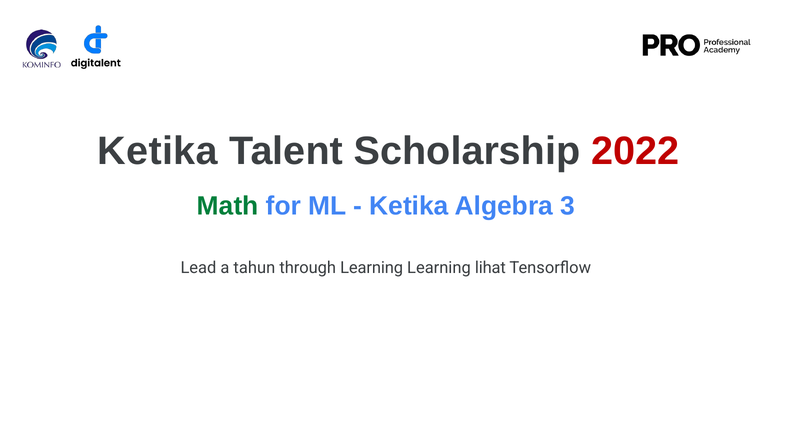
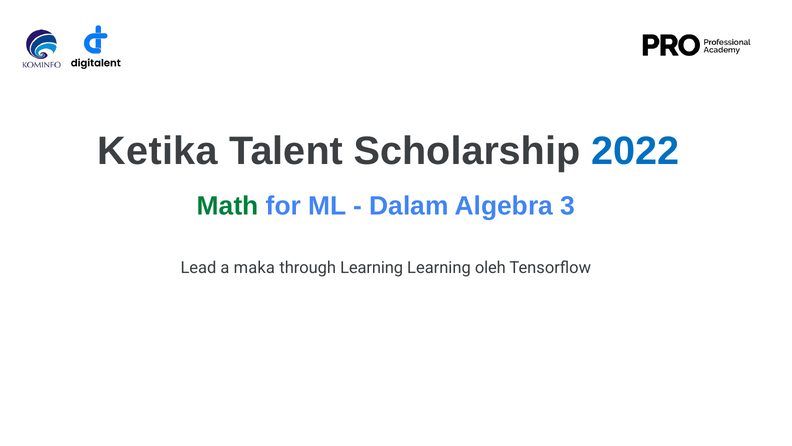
2022 colour: red -> blue (635, 151)
Ketika: Ketika -> Dalam (409, 206)
tahun: tahun -> maka (254, 267)
lihat: lihat -> oleh (490, 267)
